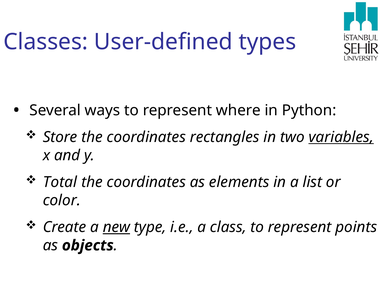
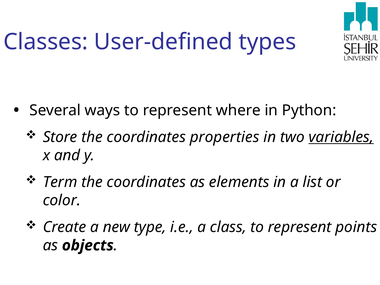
rectangles: rectangles -> properties (225, 137)
Total: Total -> Term (60, 182)
new underline: present -> none (116, 227)
